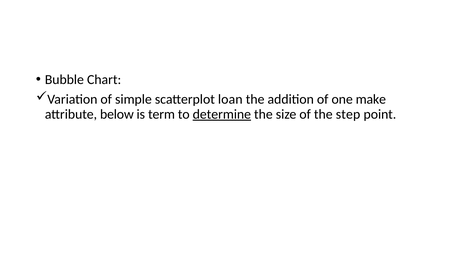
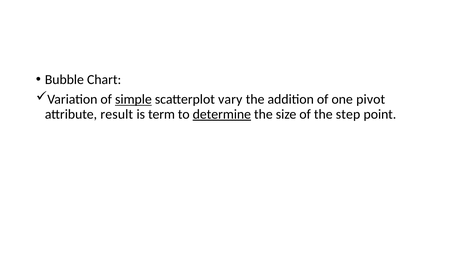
simple underline: none -> present (133, 100)
loan: loan -> vary (230, 100)
make: make -> pivot (371, 100)
below: below -> result (117, 114)
